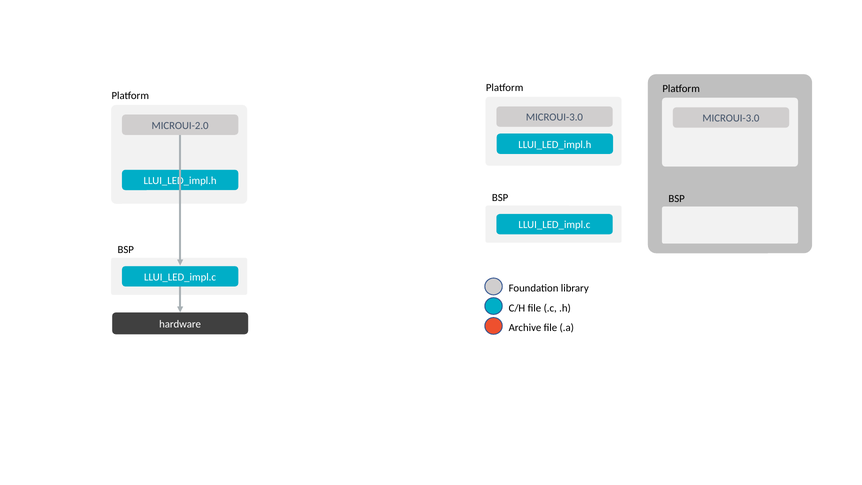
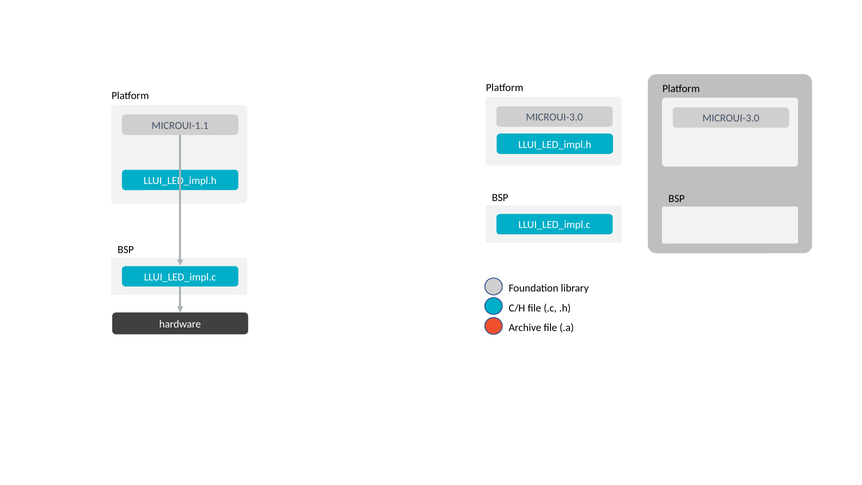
MICROUI-2.0: MICROUI-2.0 -> MICROUI-1.1 (180, 125)
